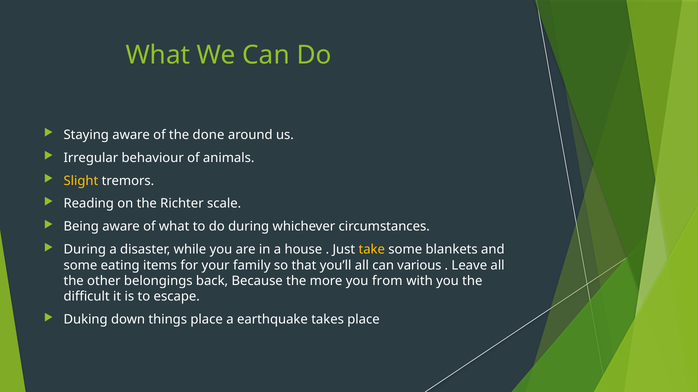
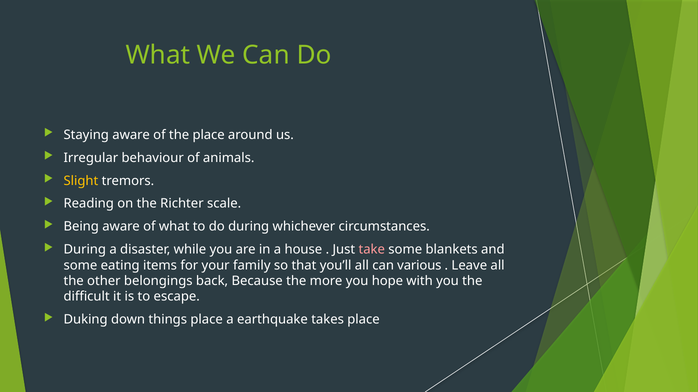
the done: done -> place (209, 135)
take colour: yellow -> pink (372, 250)
from: from -> hope (387, 281)
